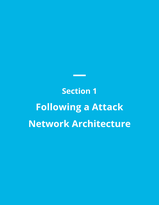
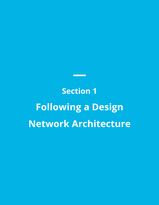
Attack: Attack -> Design (108, 108)
